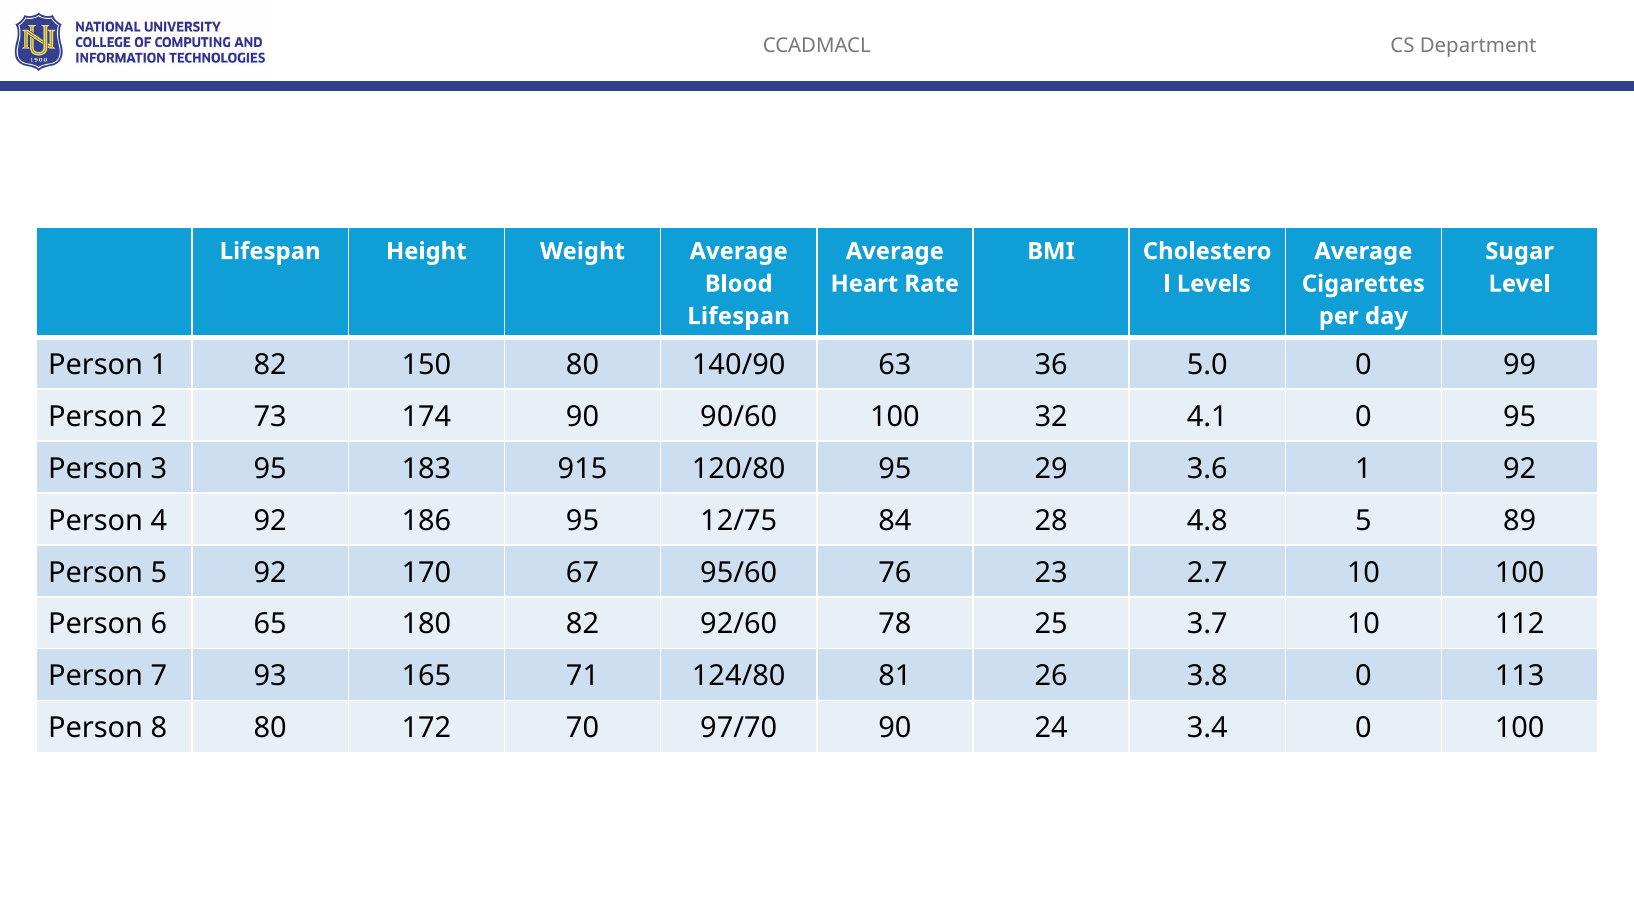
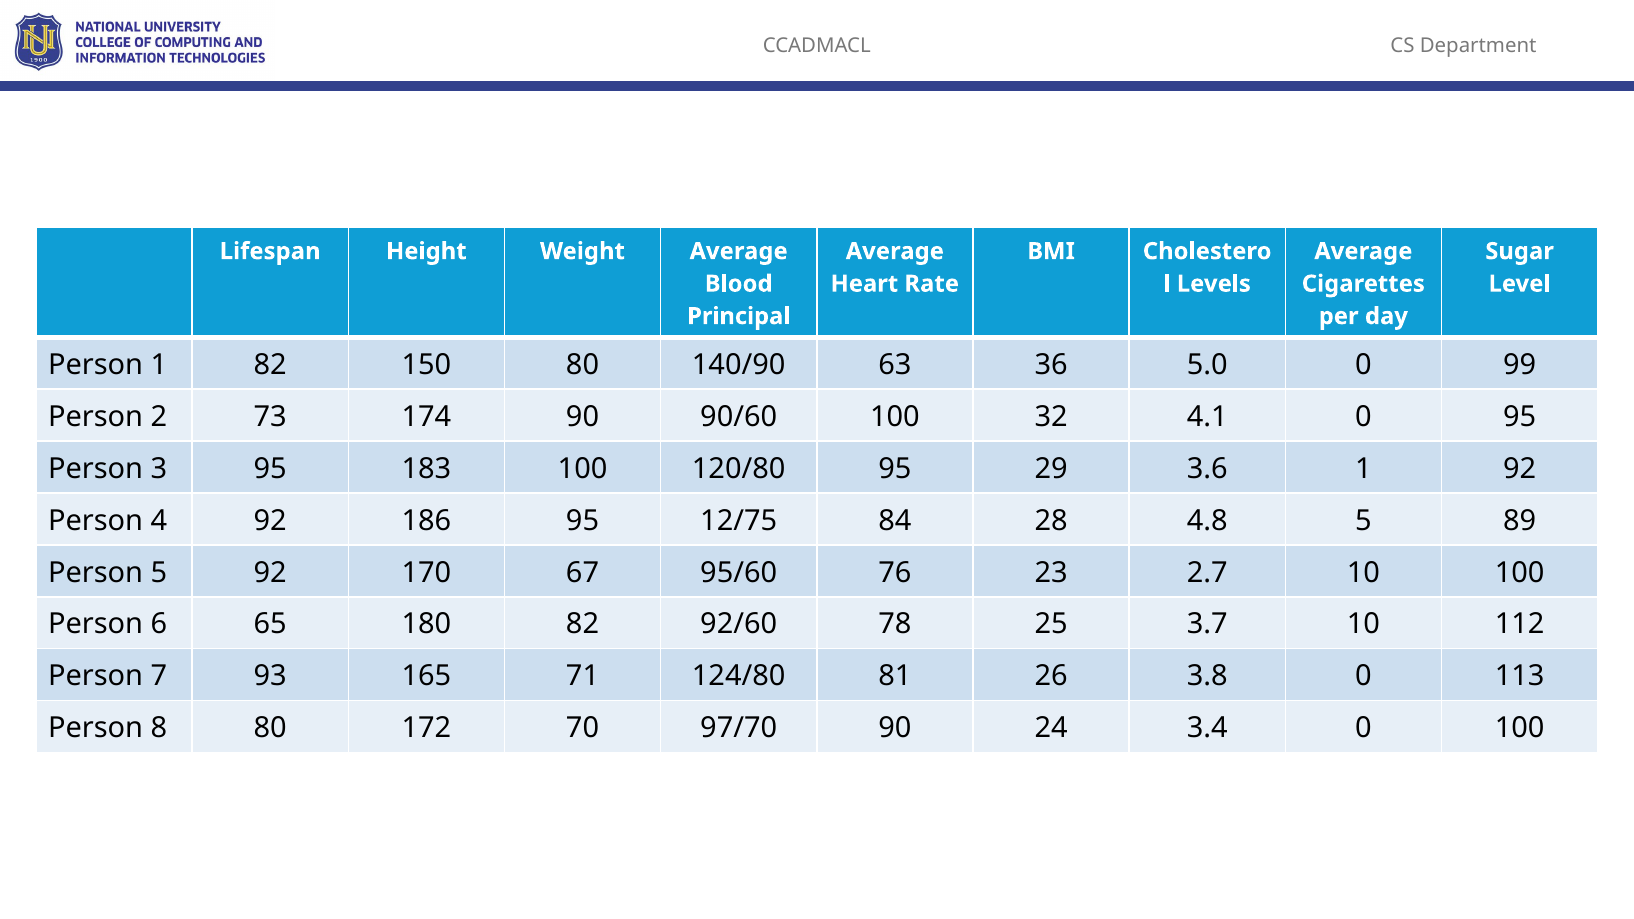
Lifespan: Lifespan -> Principal (739, 316)
183 915: 915 -> 100 (583, 469)
